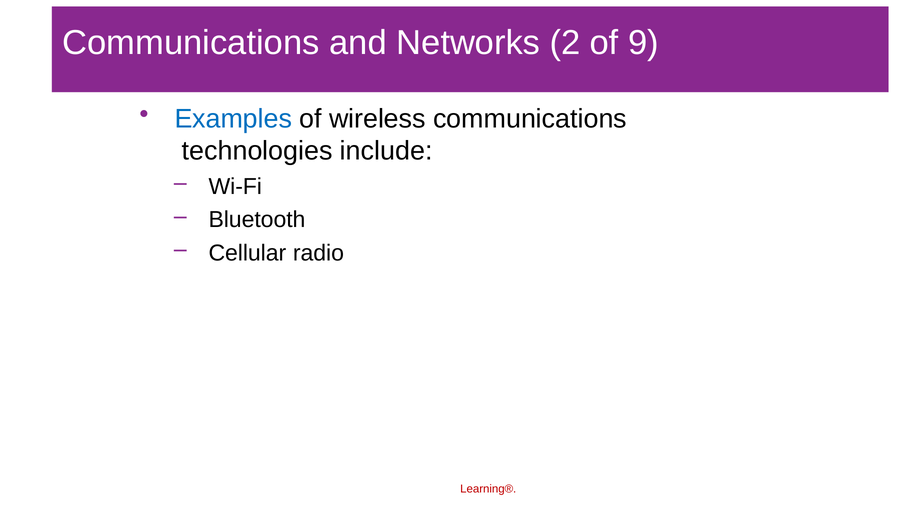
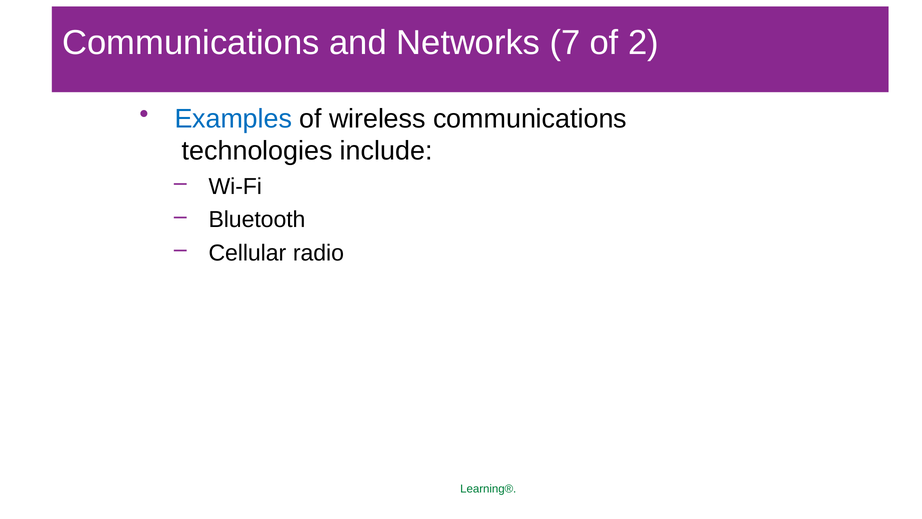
2: 2 -> 7 (565, 43)
9: 9 -> 2 (644, 43)
Learning® colour: red -> green (488, 488)
